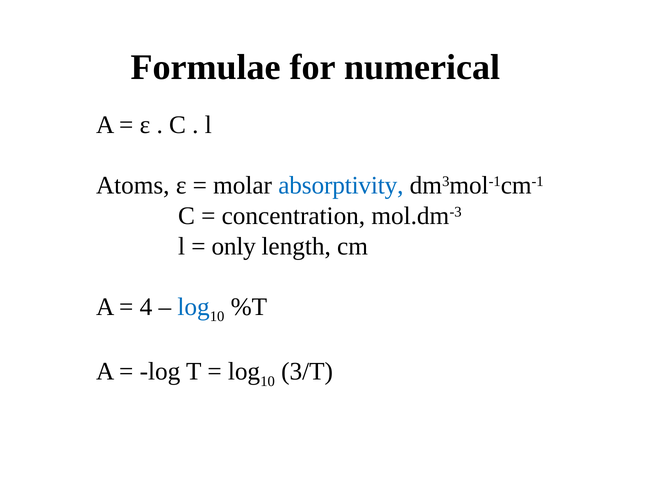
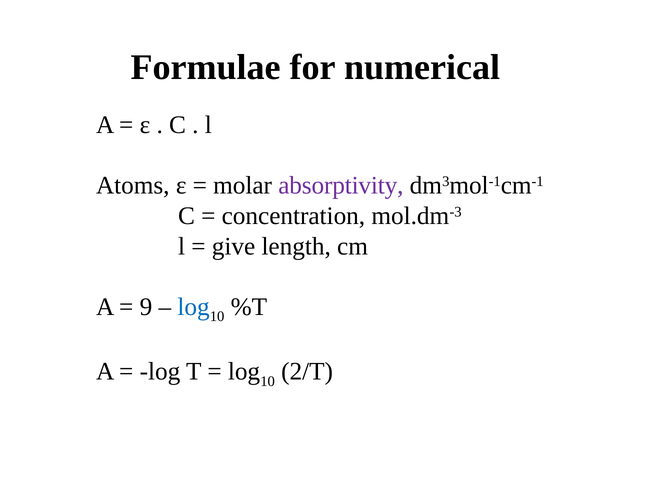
absorptivity colour: blue -> purple (341, 186)
only: only -> give (234, 246)
4: 4 -> 9 (146, 307)
3/T: 3/T -> 2/T (307, 372)
